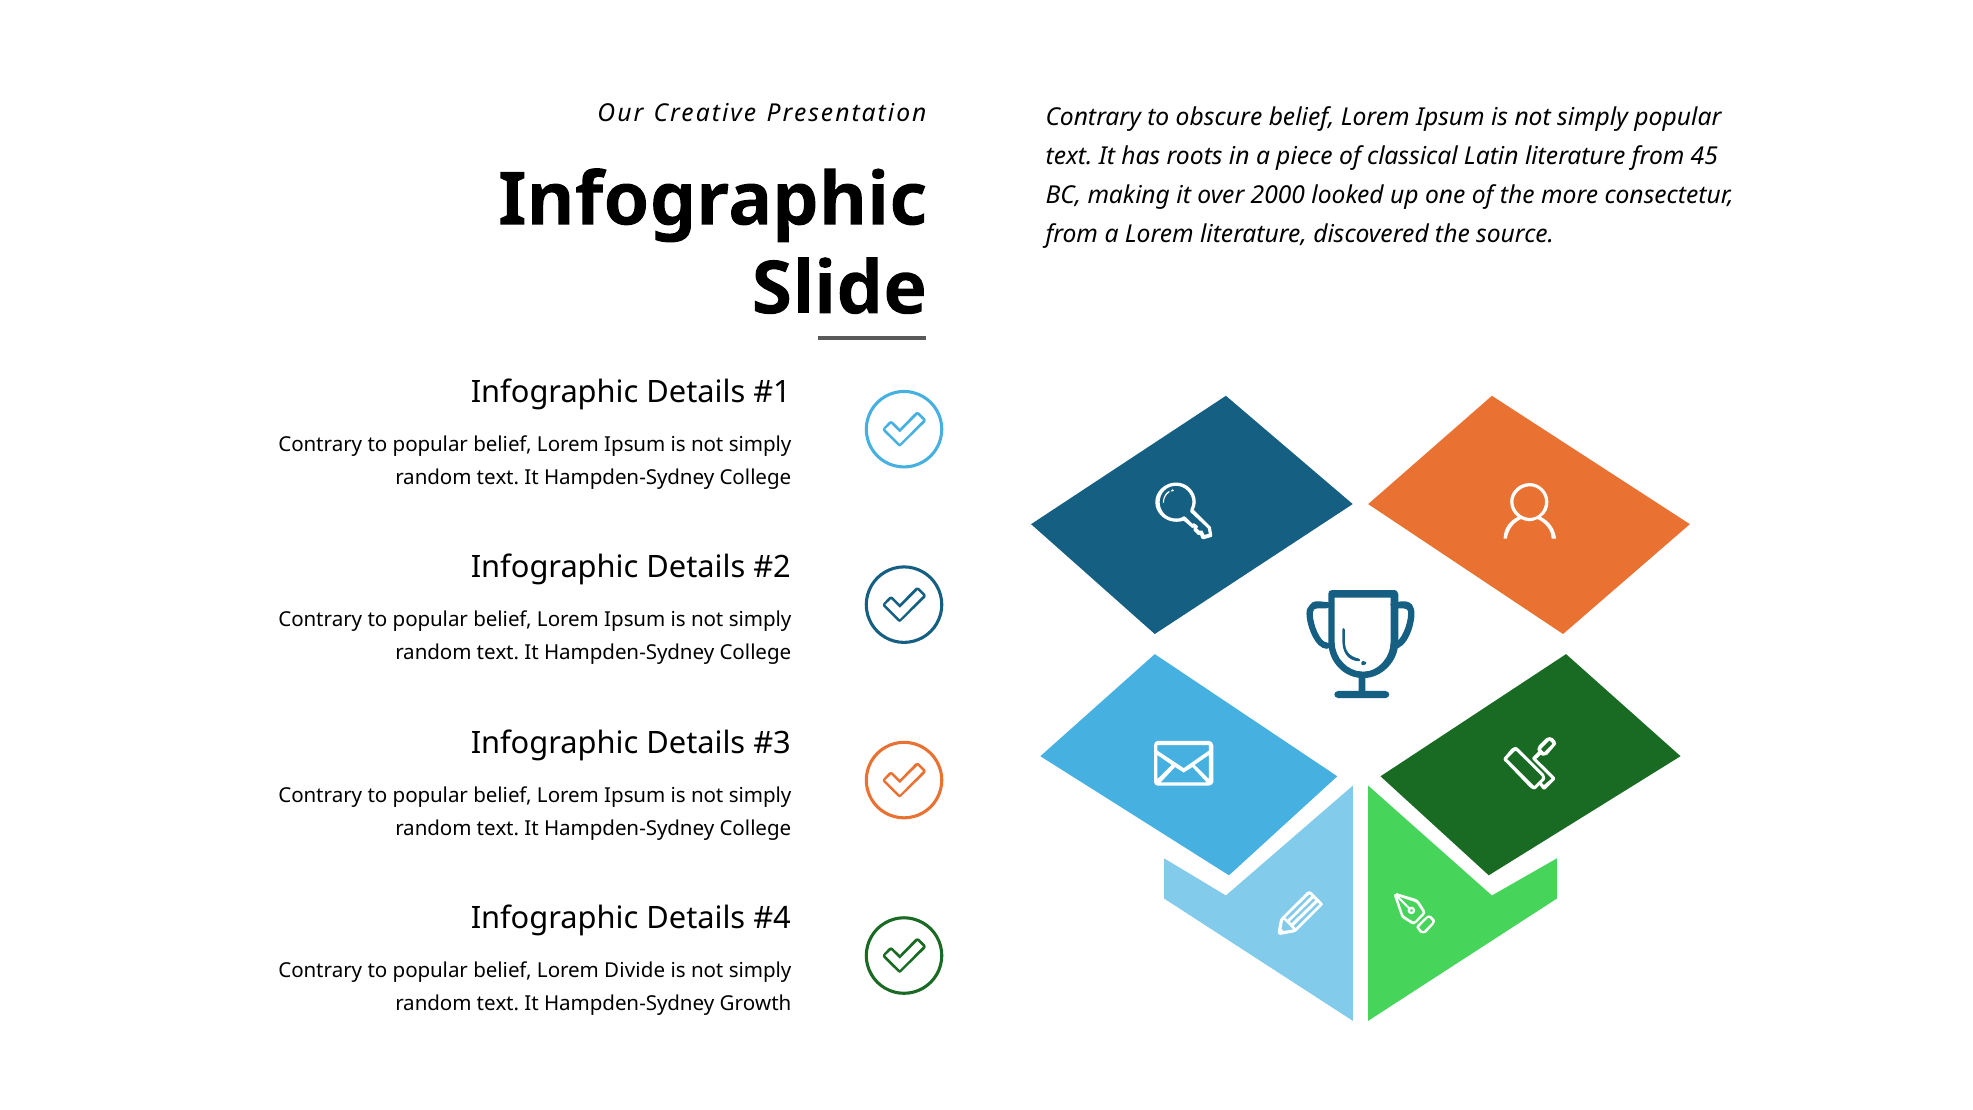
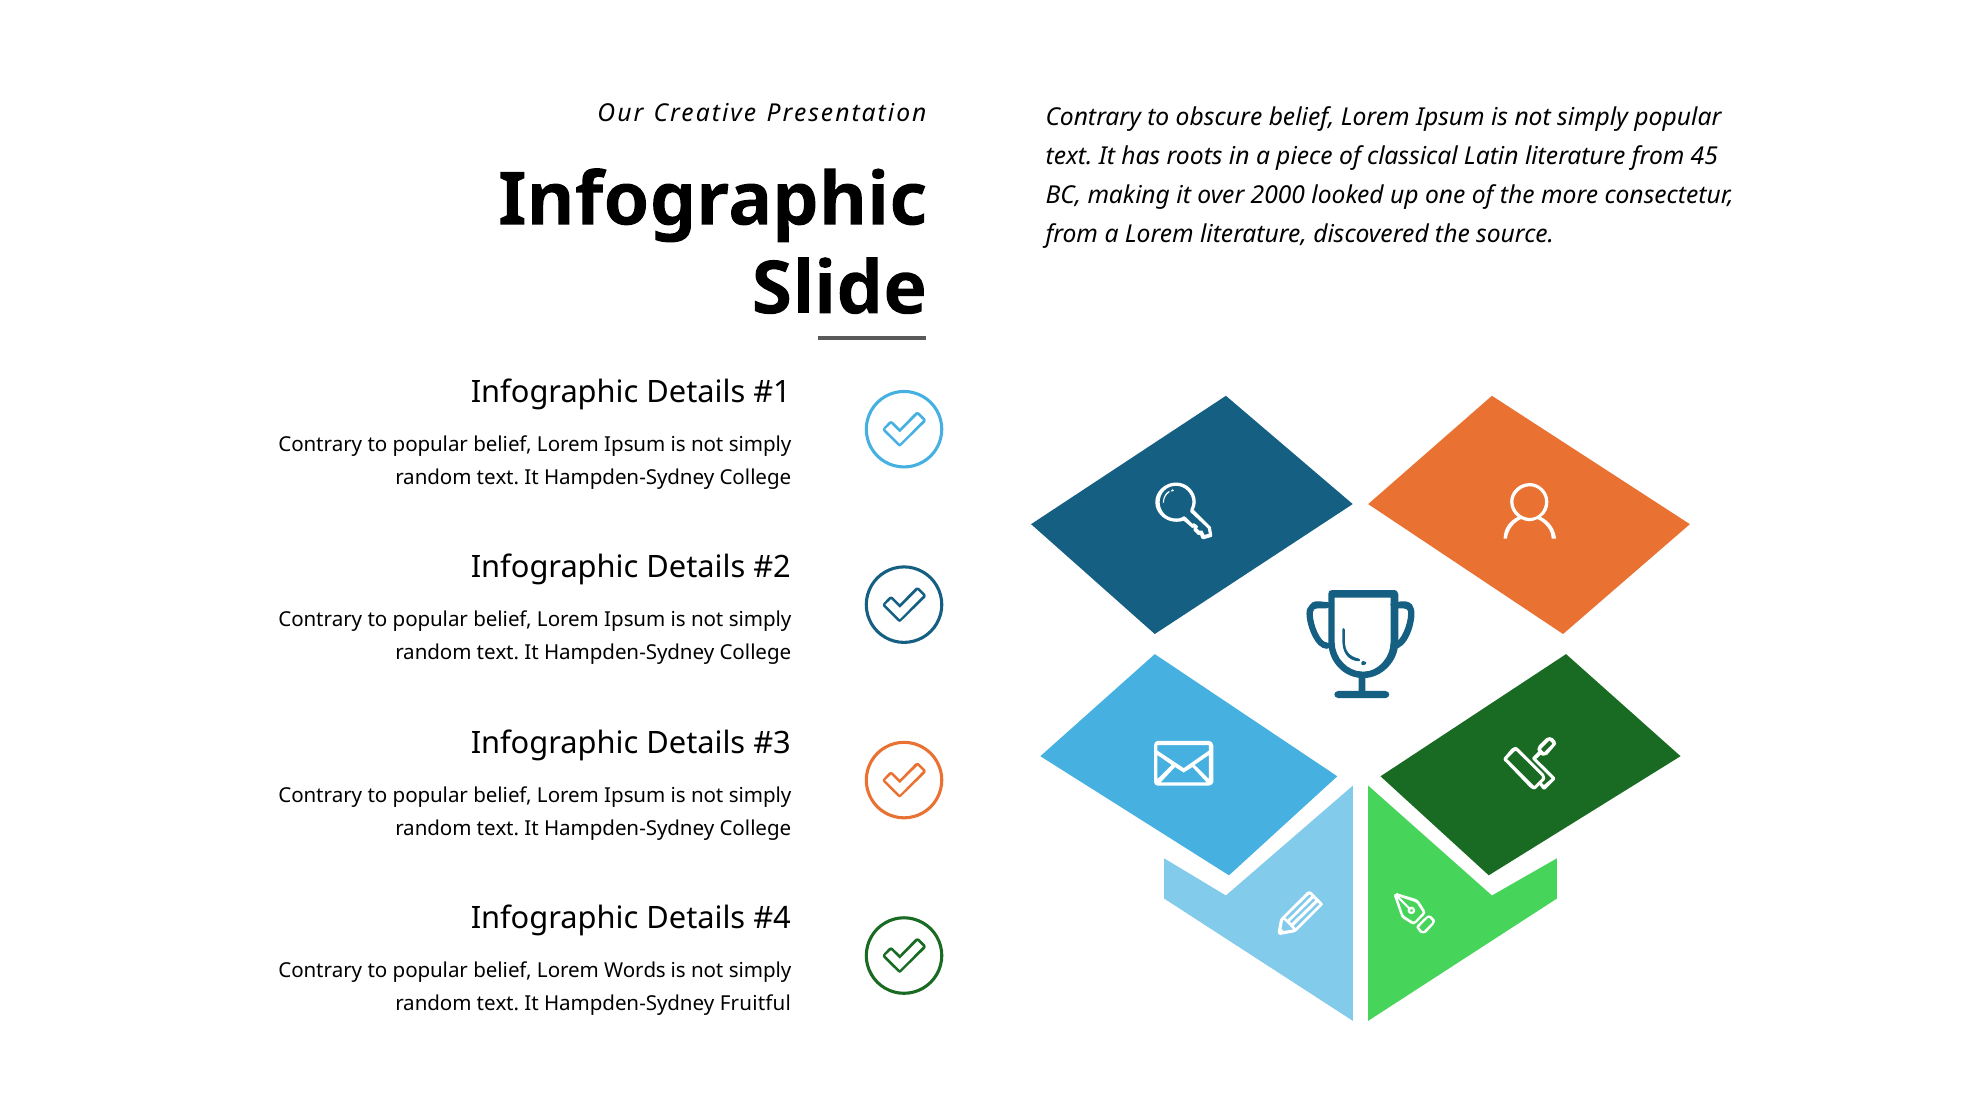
Divide: Divide -> Words (635, 971)
Growth: Growth -> Fruitful (755, 1004)
